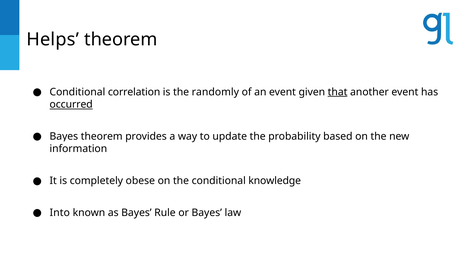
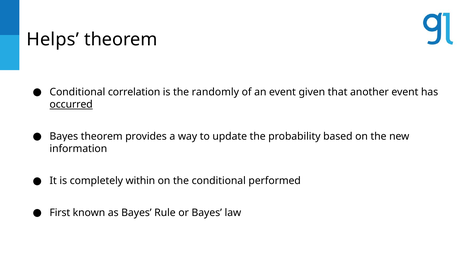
that underline: present -> none (338, 92)
obese: obese -> within (140, 181)
knowledge: knowledge -> performed (275, 181)
Into: Into -> First (60, 212)
